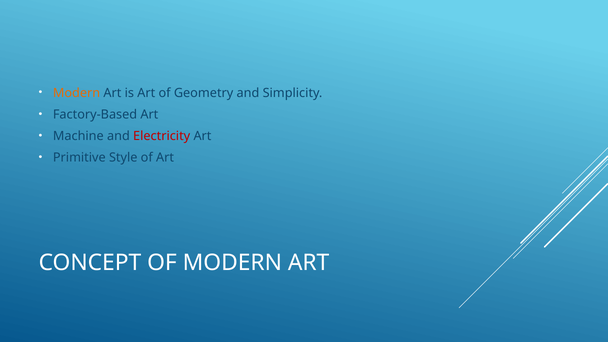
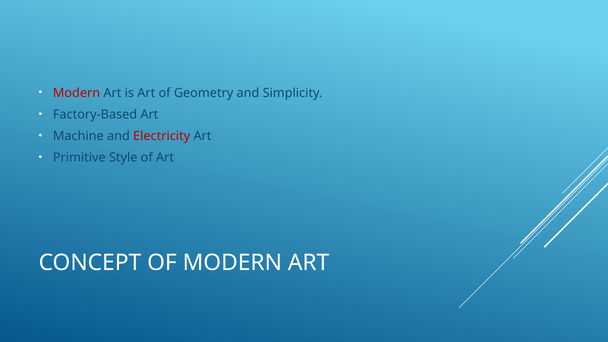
Modern colour: orange -> red (77, 93)
